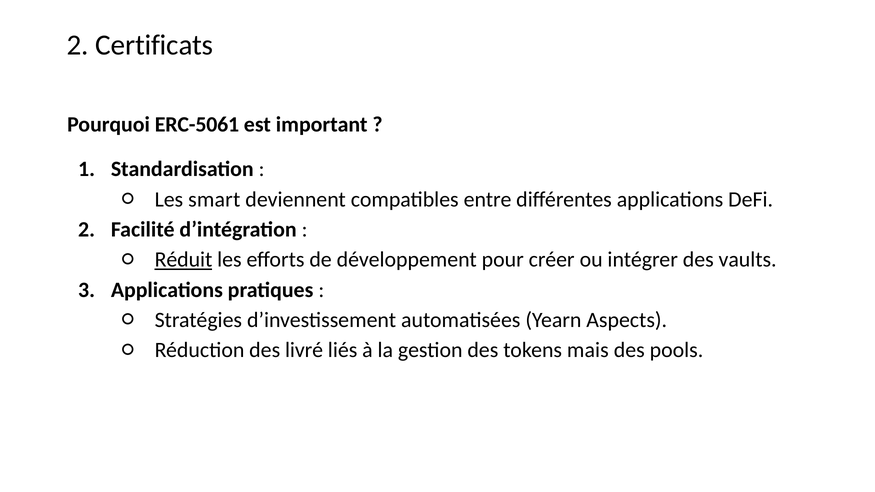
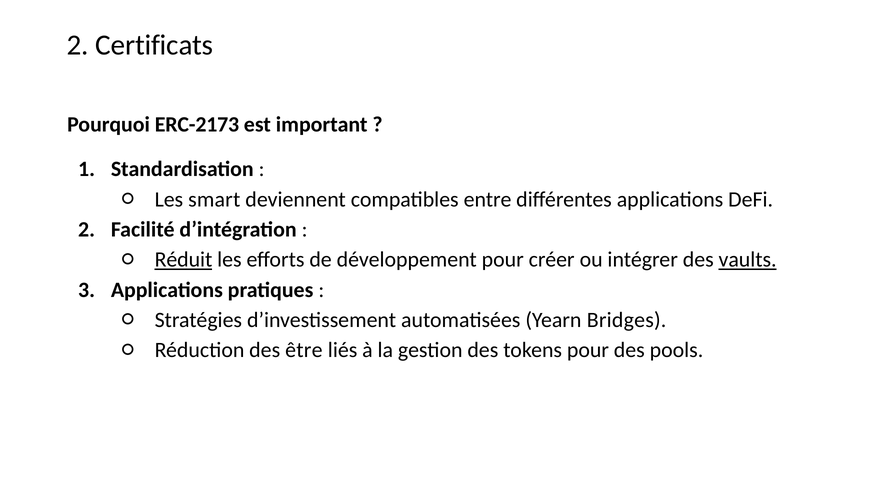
ERC-5061: ERC-5061 -> ERC-2173 (197, 125)
vaults underline: none -> present (748, 260)
Aspects: Aspects -> Bridges (627, 320)
livré: livré -> être (304, 350)
tokens mais: mais -> pour (588, 350)
